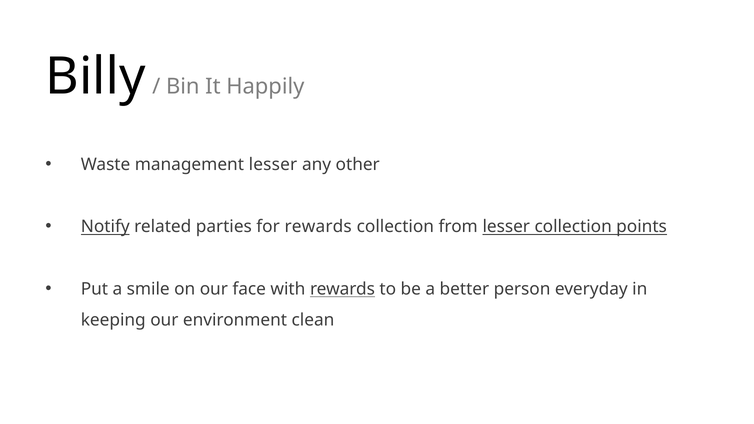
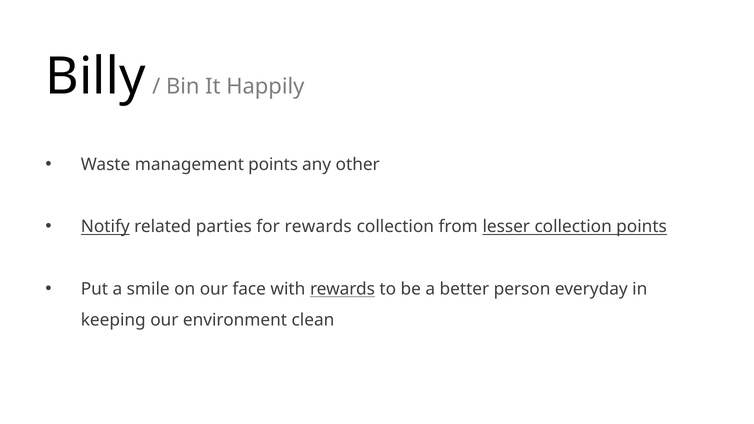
management lesser: lesser -> points (273, 165)
